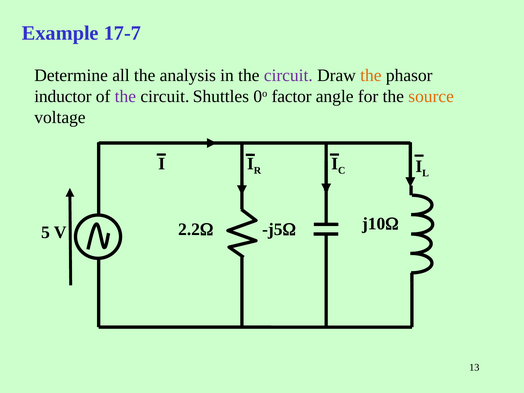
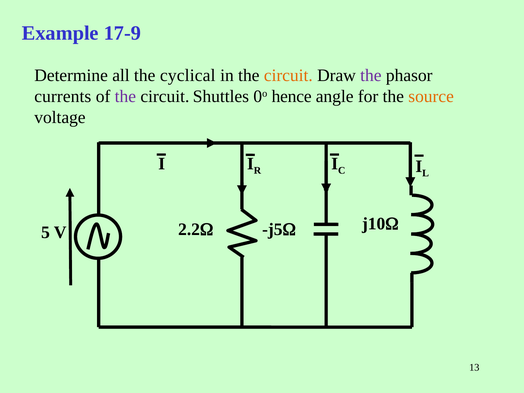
17-7: 17-7 -> 17-9 (122, 33)
analysis: analysis -> cyclical (188, 75)
circuit colour: purple -> orange (288, 75)
the colour: orange -> purple (371, 75)
inductor: inductor -> currents (63, 96)
factor: factor -> hence (292, 96)
